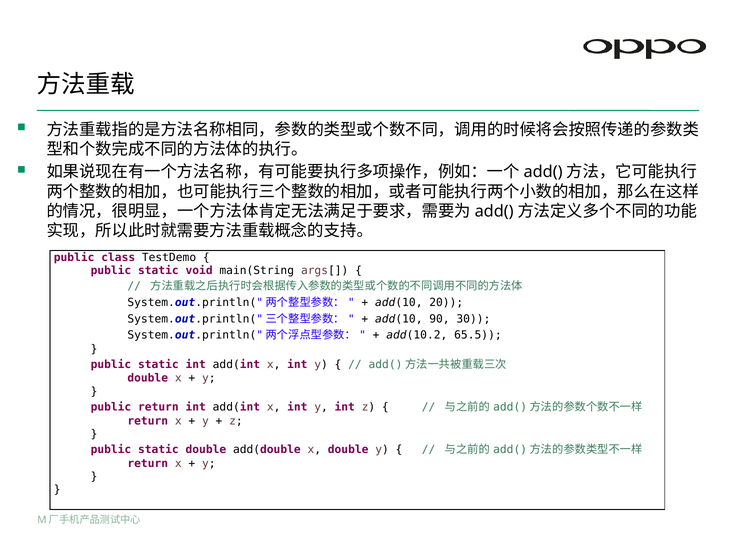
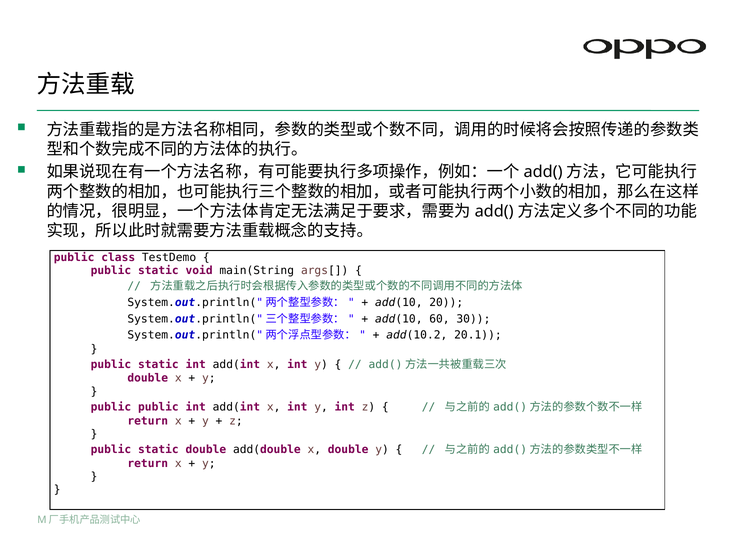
90: 90 -> 60 (439, 319)
65.5: 65.5 -> 20.1 (478, 335)
public return: return -> public (158, 407)
